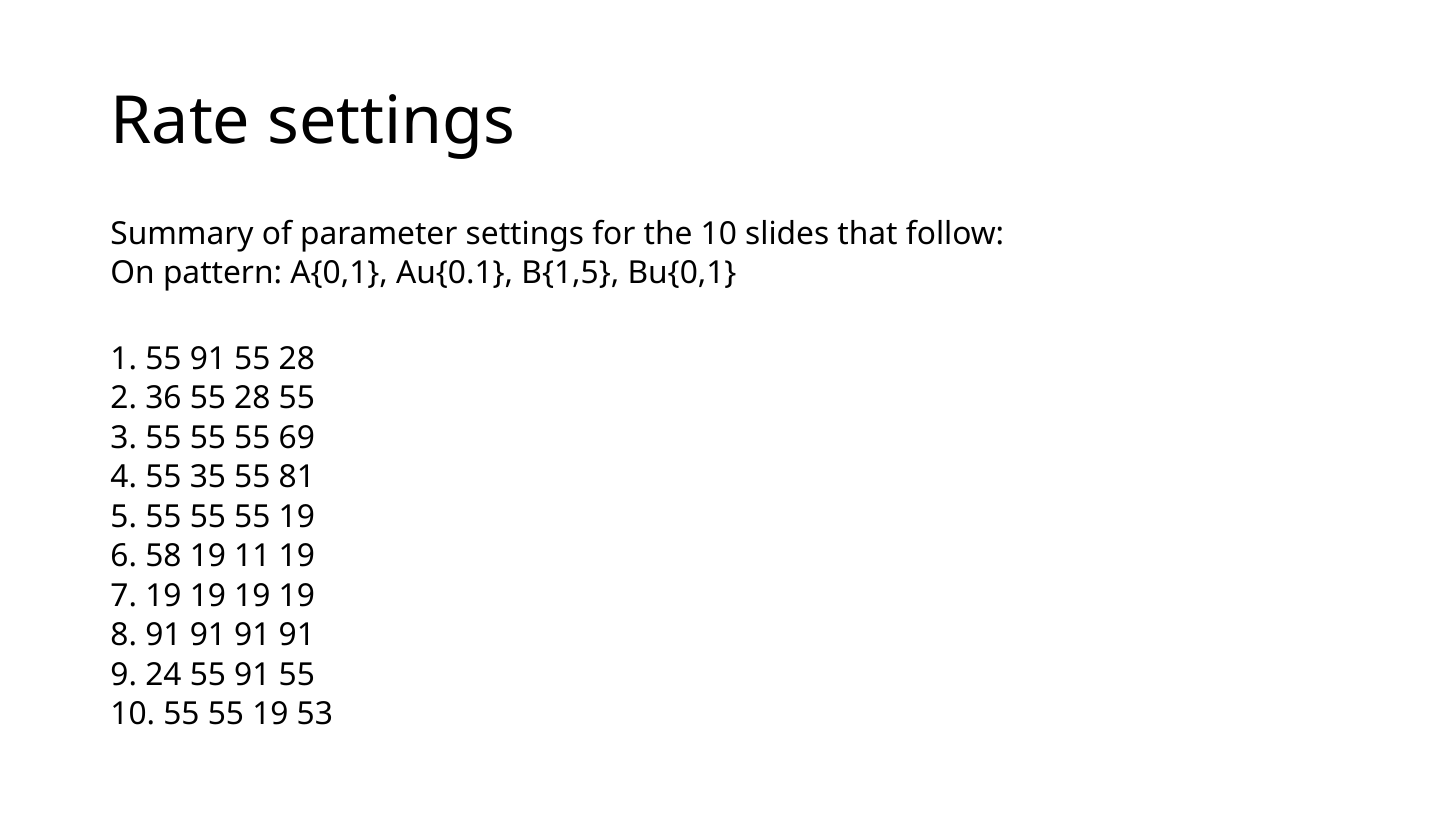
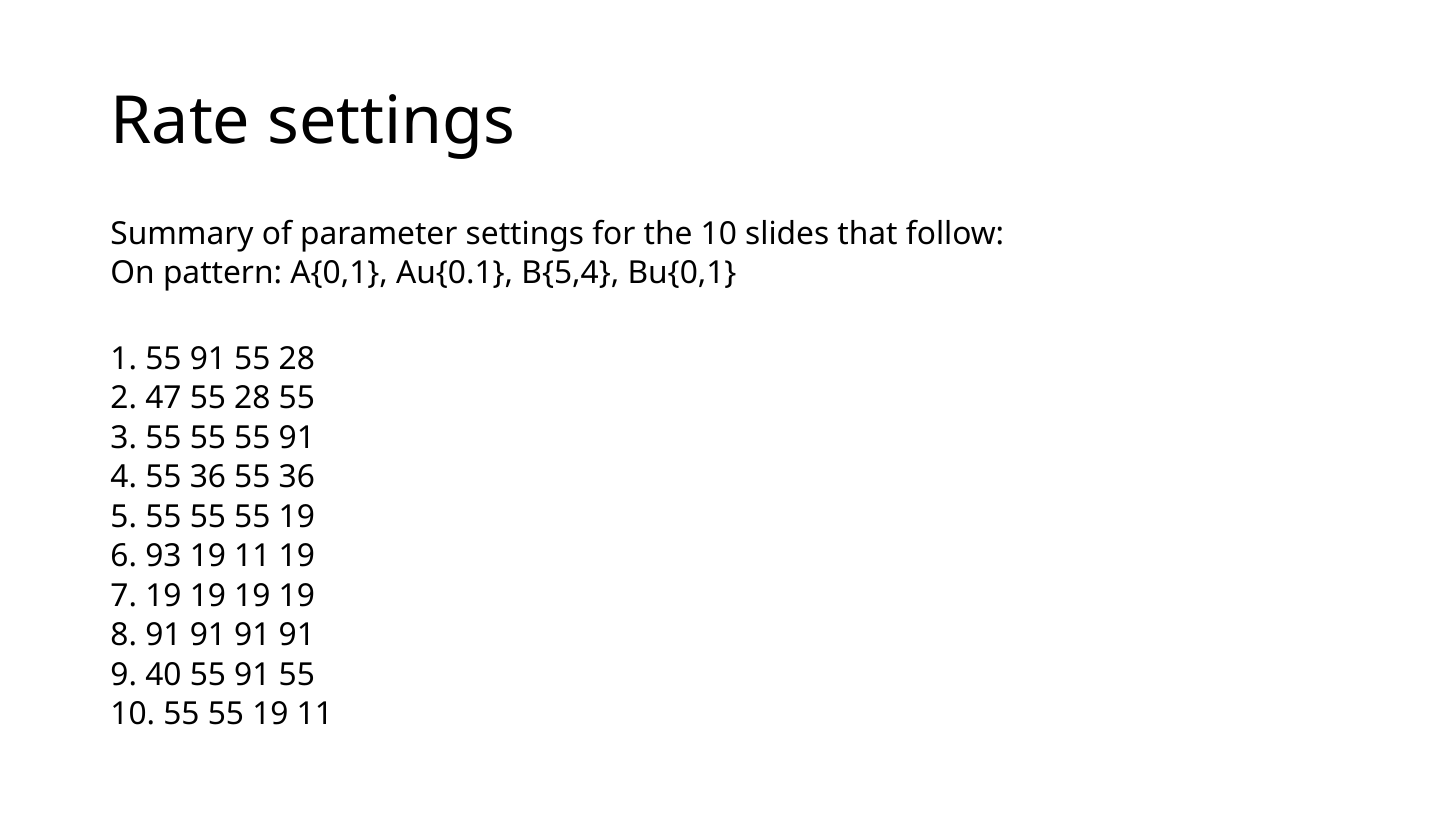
B{1,5: B{1,5 -> B{5,4 (570, 273)
36: 36 -> 47 (163, 398)
55 55 69: 69 -> 91 (297, 438)
4 55 35: 35 -> 36 (208, 477)
81: 81 -> 36 (297, 477)
58: 58 -> 93 (163, 556)
24: 24 -> 40 (163, 675)
55 19 53: 53 -> 11 (315, 714)
